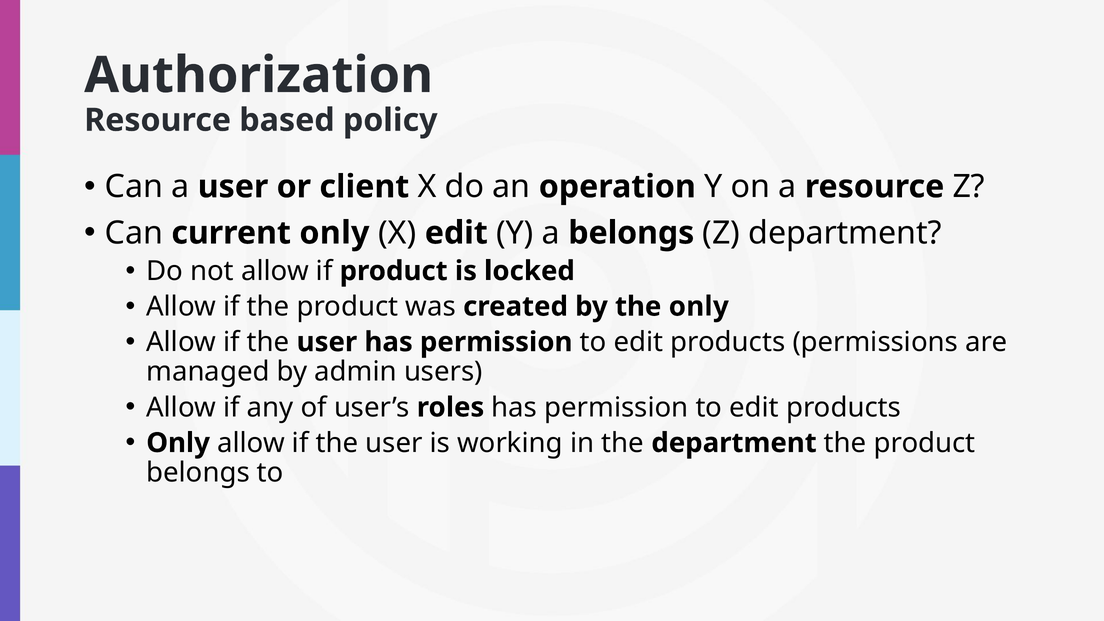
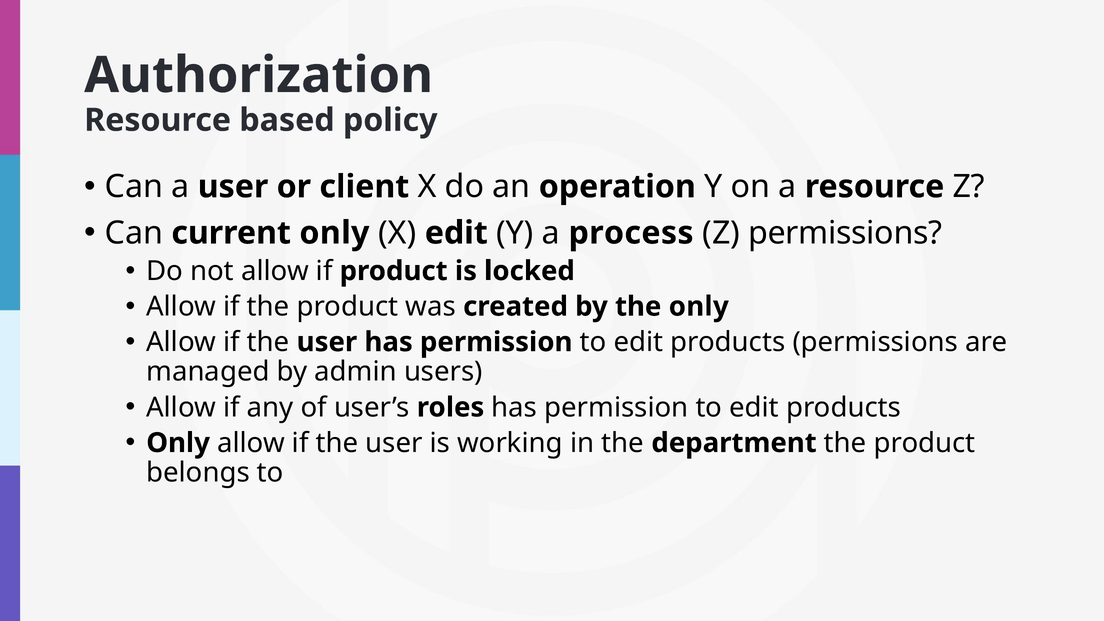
a belongs: belongs -> process (631, 233)
Z department: department -> permissions (845, 233)
